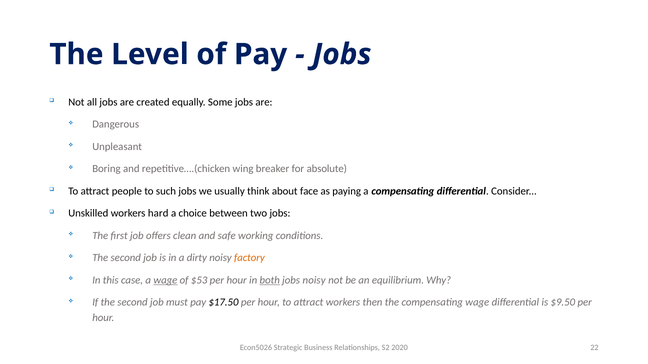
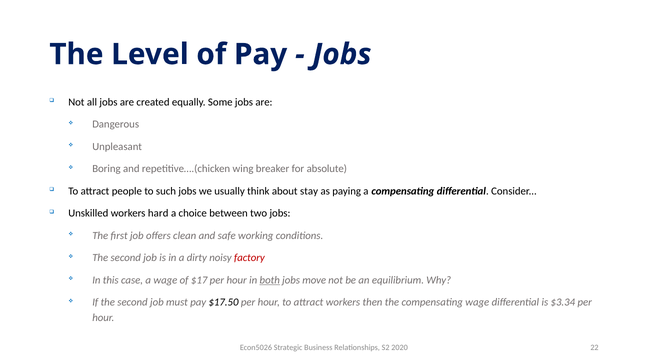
face: face -> stay (309, 191)
factory colour: orange -> red (249, 258)
wage underline: present -> none (165, 280)
$53: $53 -> $17 (199, 280)
jobs noisy: noisy -> move (314, 280)
$9.50: $9.50 -> $3.34 (563, 303)
